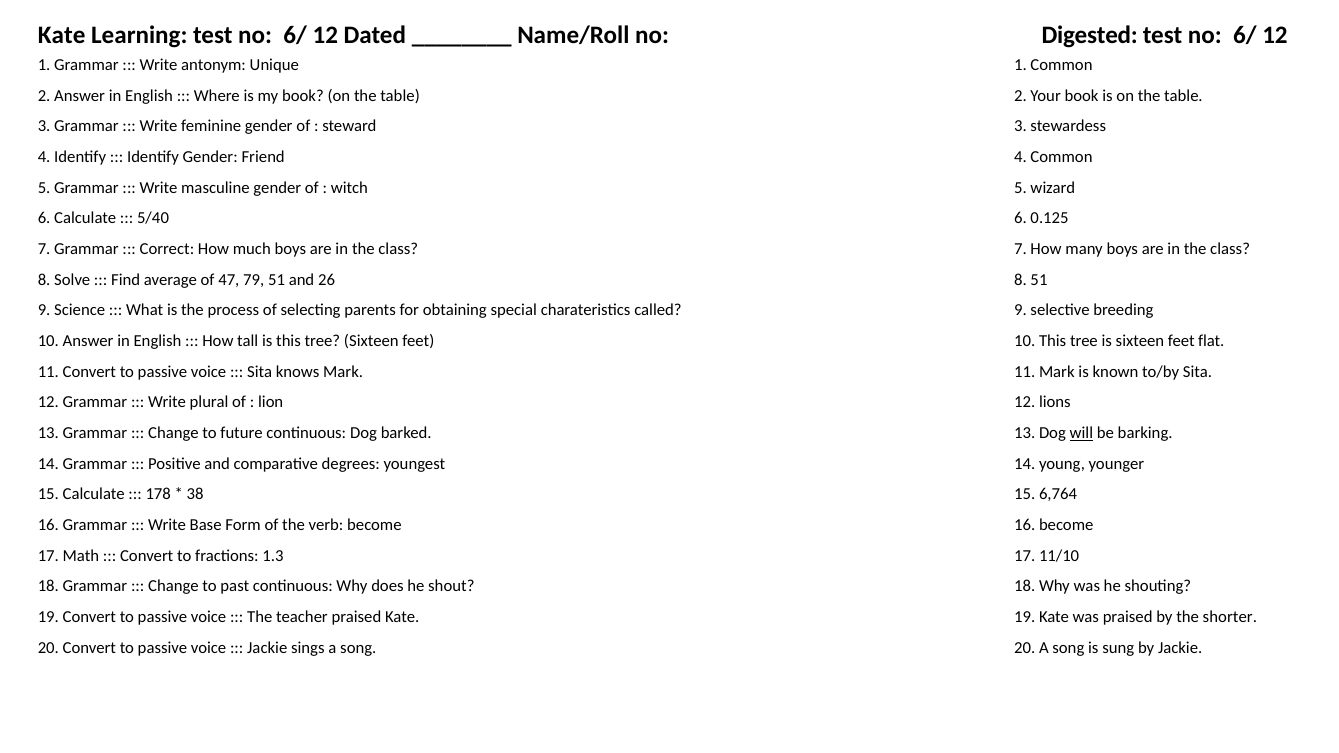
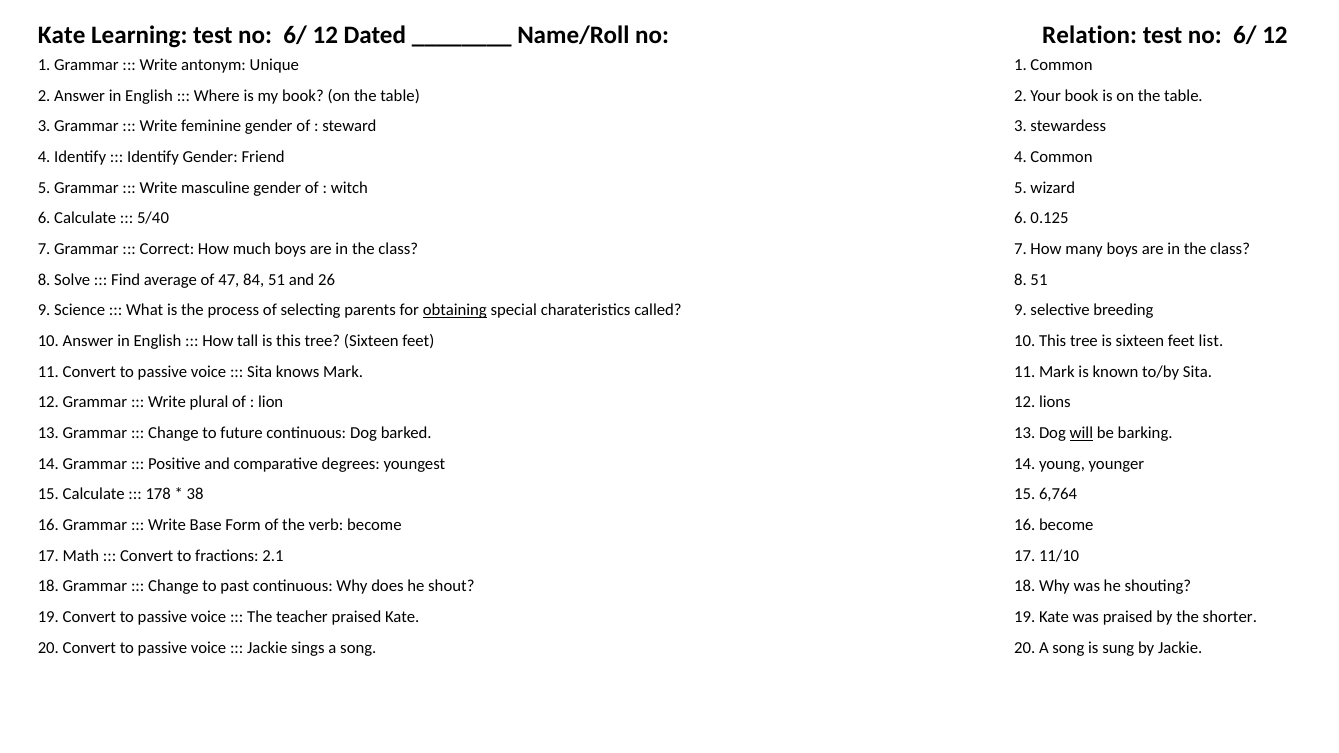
Digested: Digested -> Relation (1090, 36)
79: 79 -> 84 (254, 280)
obtaining underline: none -> present (455, 310)
flat: flat -> list (1211, 341)
1.3: 1.3 -> 2.1 (273, 556)
